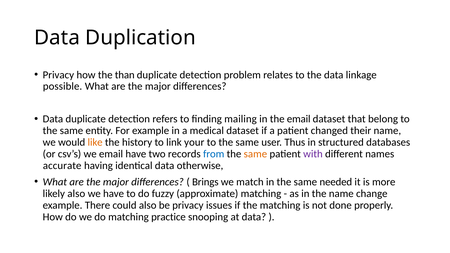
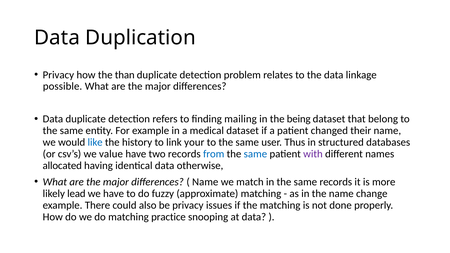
the email: email -> being (299, 119)
like colour: orange -> blue (95, 142)
we email: email -> value (111, 154)
same colour: orange -> blue (255, 154)
accurate: accurate -> allocated (62, 166)
Brings: Brings -> Name (205, 182)
same needed: needed -> records (336, 182)
likely also: also -> lead (76, 194)
